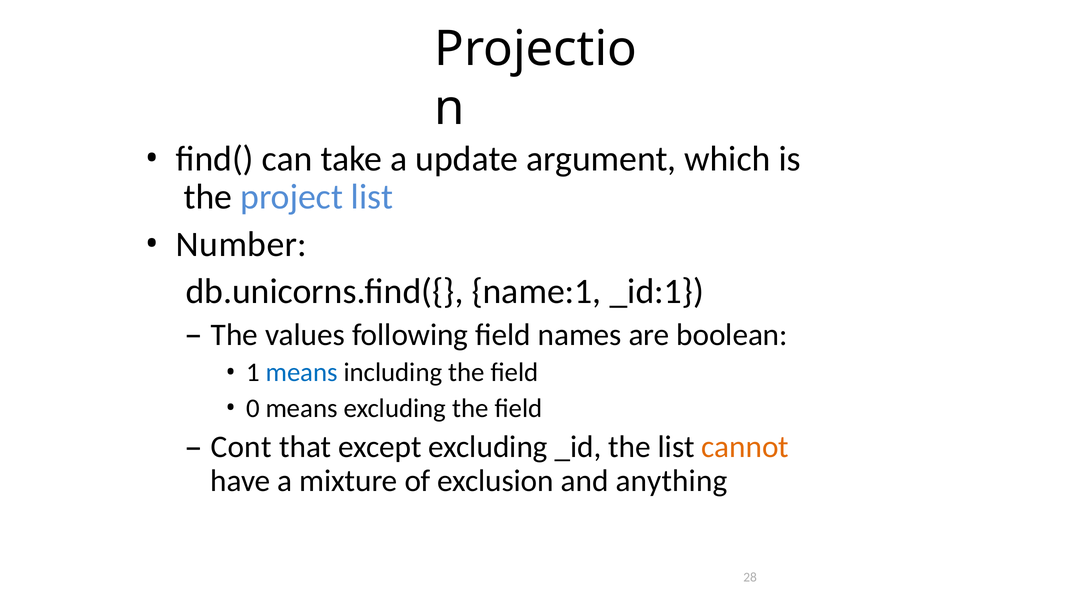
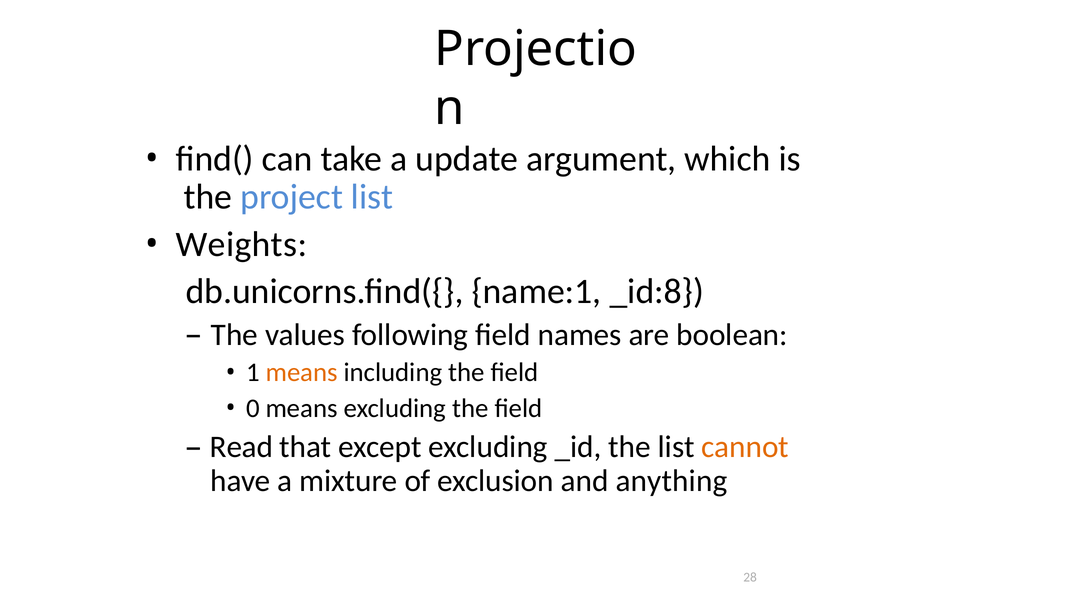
Number: Number -> Weights (241, 244)
_id:1: _id:1 -> _id:8 (657, 291)
means colour: blue -> orange (302, 372)
Cont: Cont -> Read (241, 447)
